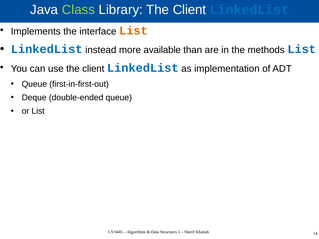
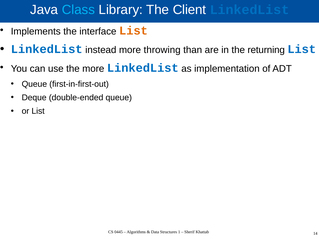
Class colour: light green -> light blue (78, 10)
available: available -> throwing (162, 50)
methods: methods -> returning (266, 50)
use the client: client -> more (93, 69)
